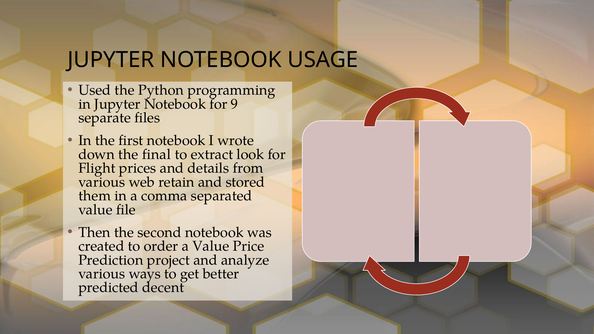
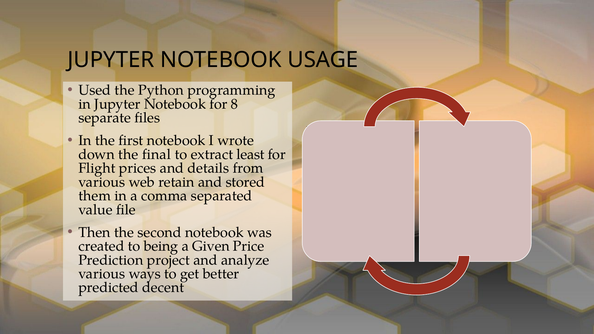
9: 9 -> 8 (235, 104)
look: look -> least (250, 154)
order: order -> being (161, 246)
a Value: Value -> Given (211, 246)
